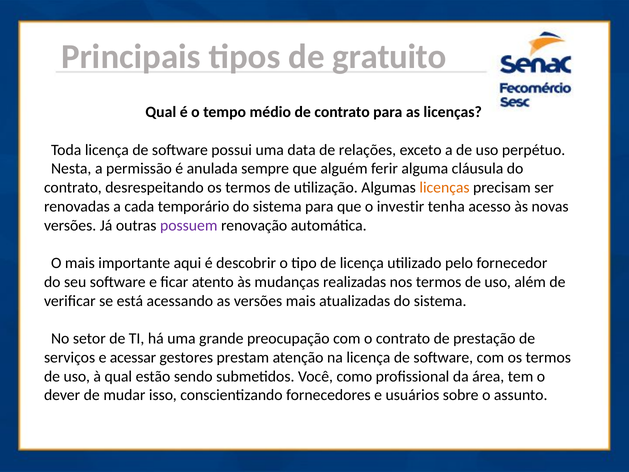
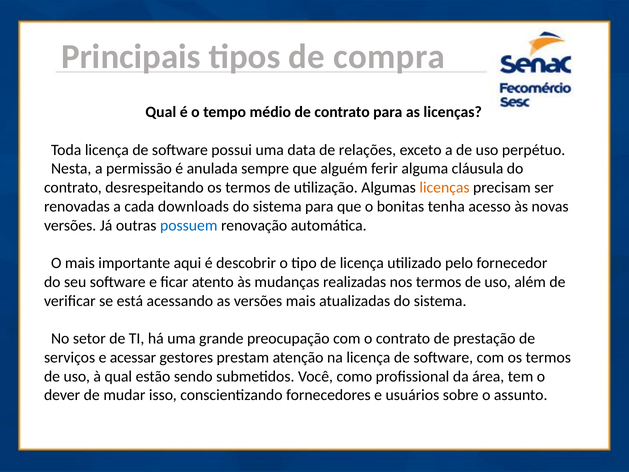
gratuito: gratuito -> compra (389, 56)
temporário: temporário -> downloads (193, 206)
investir: investir -> bonitas (401, 206)
possuem colour: purple -> blue (189, 225)
